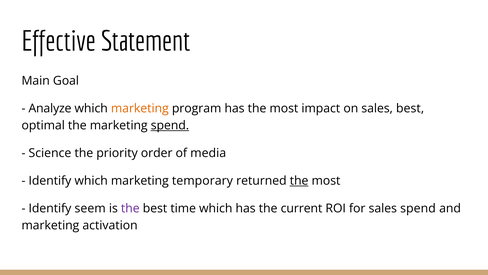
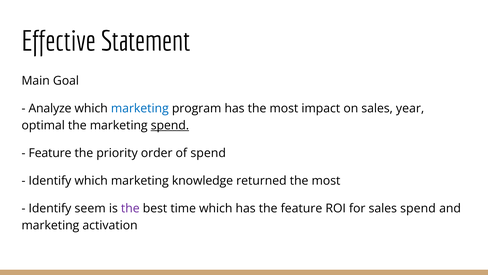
marketing colour: orange -> blue (140, 108)
sales best: best -> year (410, 108)
Science: Science -> Feature (50, 153)
of media: media -> spend (208, 153)
temporary: temporary -> knowledge (203, 180)
the underline: present -> none (299, 180)
the current: current -> feature (301, 208)
